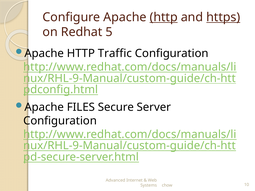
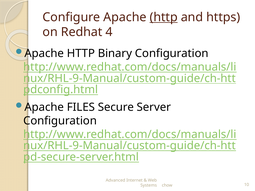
https underline: present -> none (223, 17)
5: 5 -> 4 (109, 32)
Traffic: Traffic -> Binary (115, 53)
